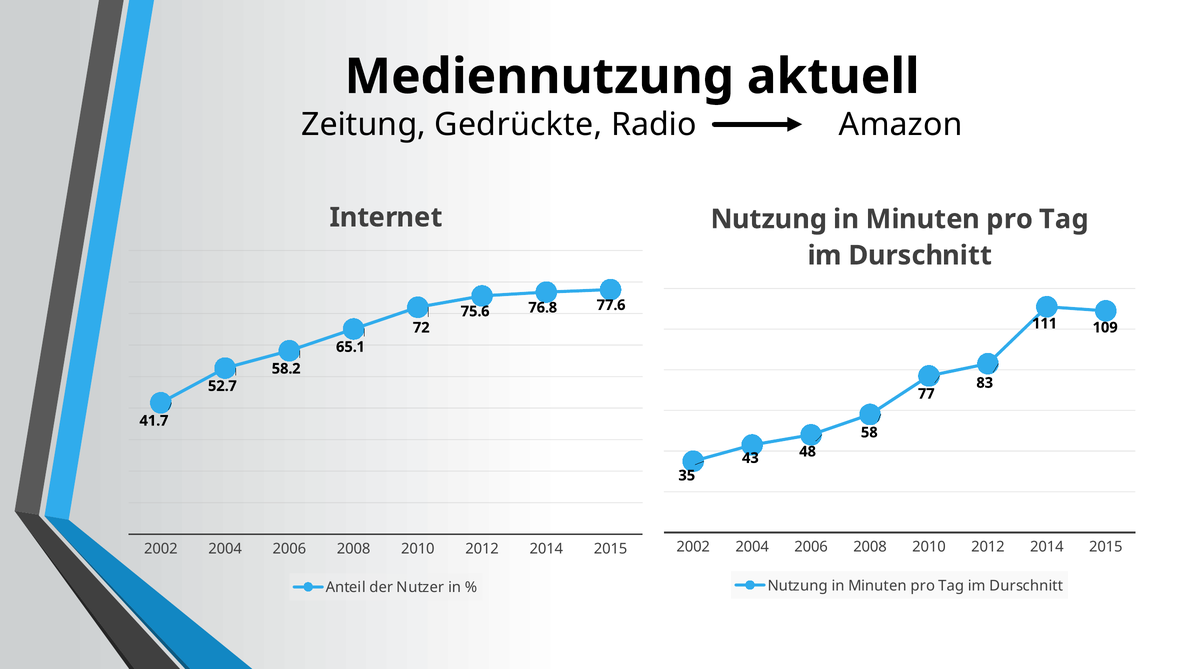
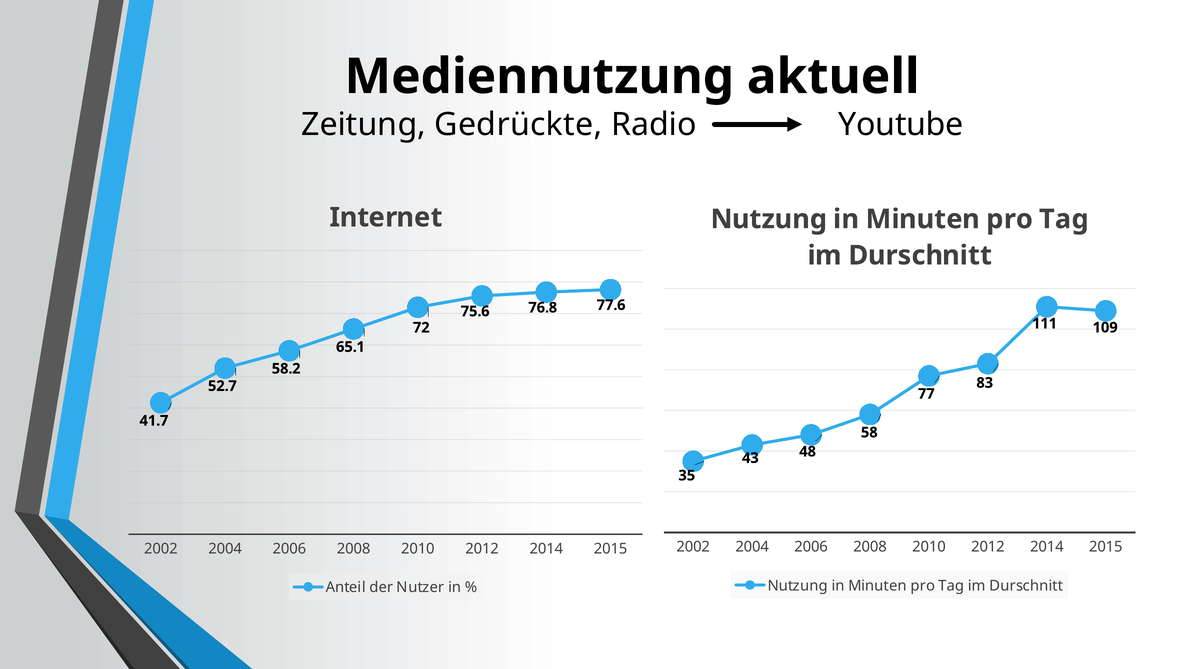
Amazon: Amazon -> Youtube (901, 125)
